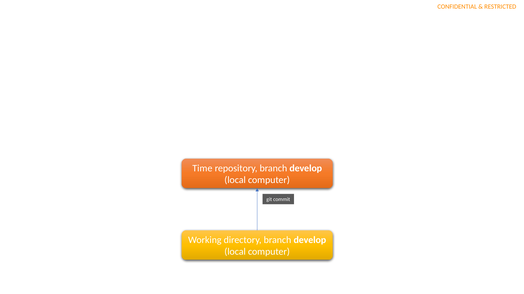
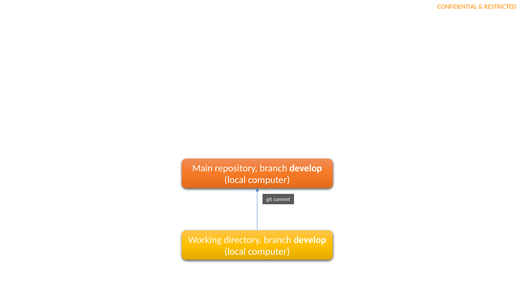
Time: Time -> Main (202, 169)
